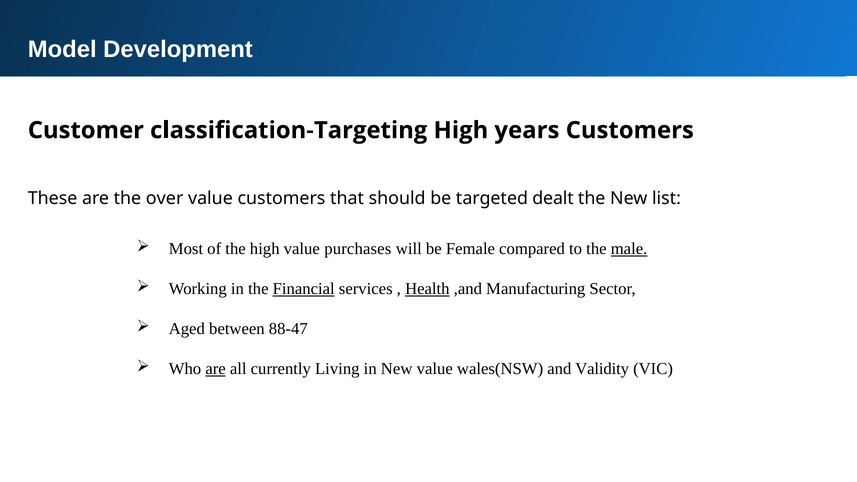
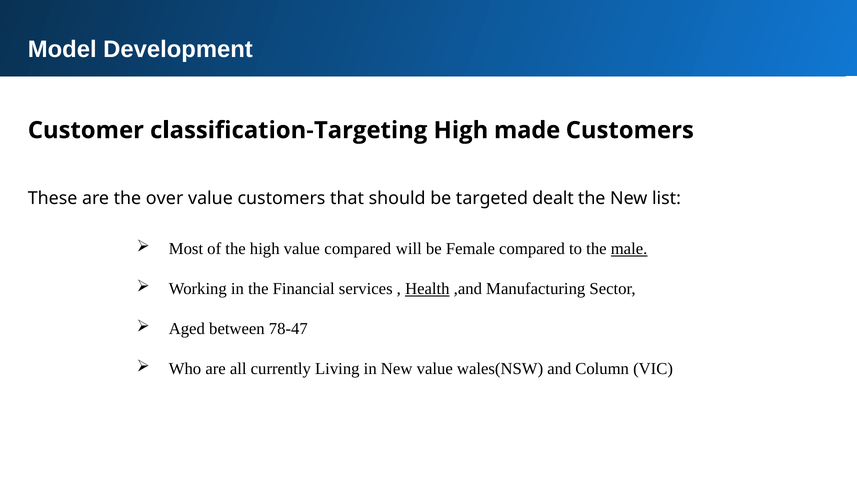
years: years -> made (527, 130)
value purchases: purchases -> compared (358, 249)
Financial underline: present -> none (304, 289)
88-47: 88-47 -> 78-47 (288, 329)
are underline: present -> none (216, 369)
Validity: Validity -> Column (602, 369)
